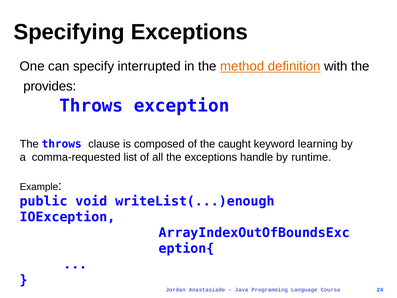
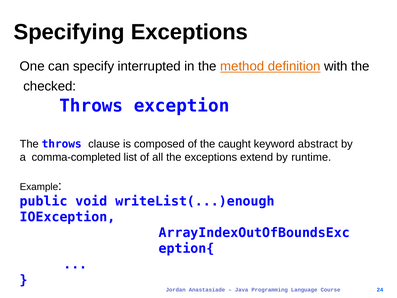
provides: provides -> checked (50, 86)
learning: learning -> abstract (318, 144)
comma-requested: comma-requested -> comma-completed (76, 157)
handle: handle -> extend (257, 157)
